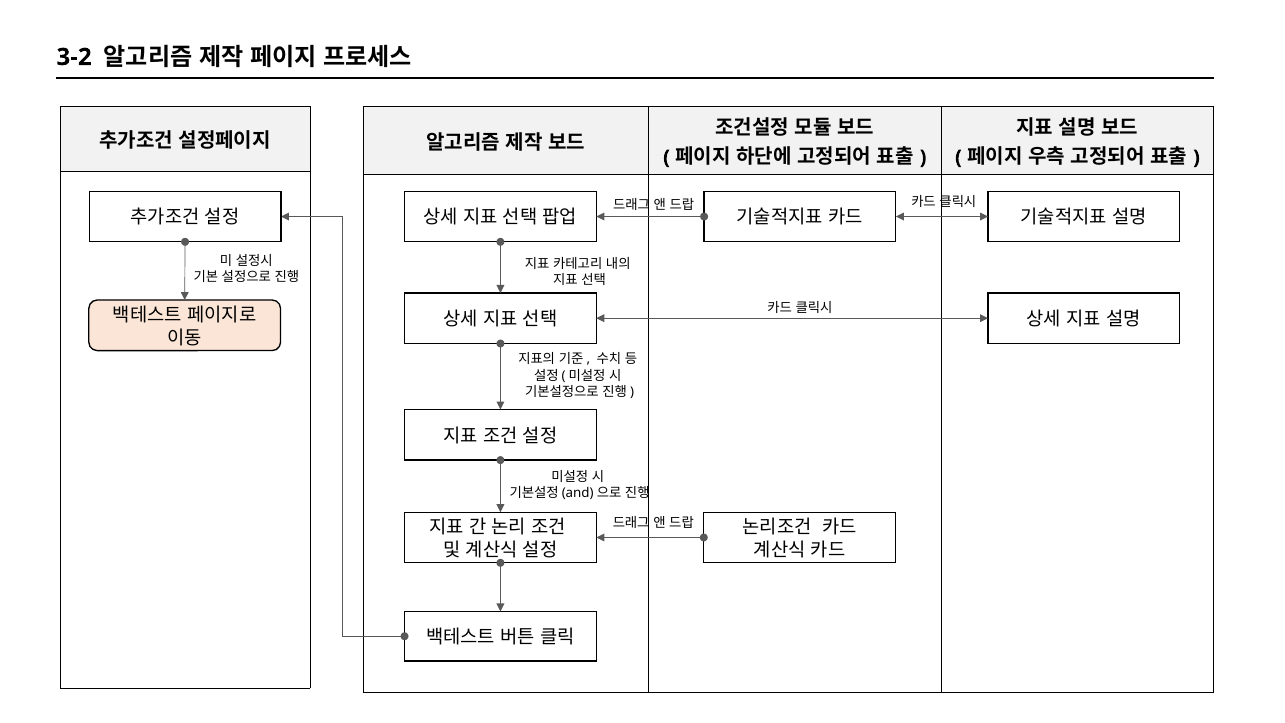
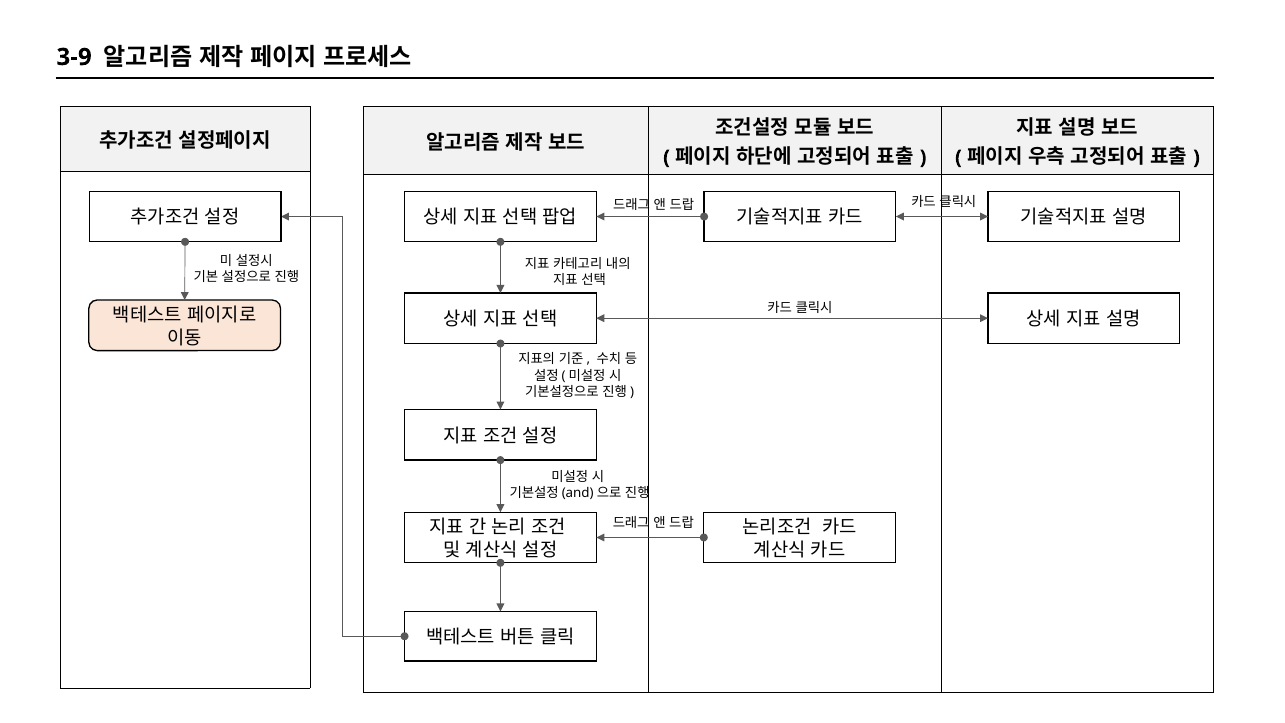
3-2: 3-2 -> 3-9 (74, 57)
